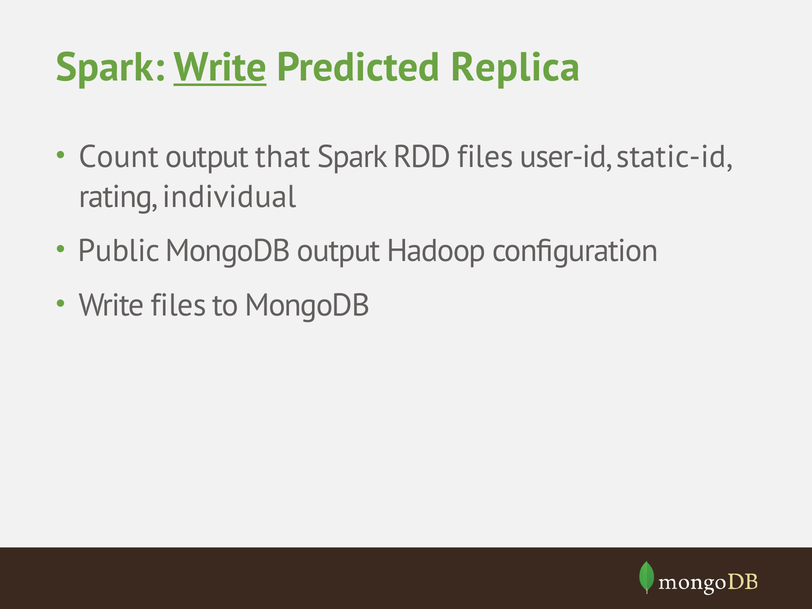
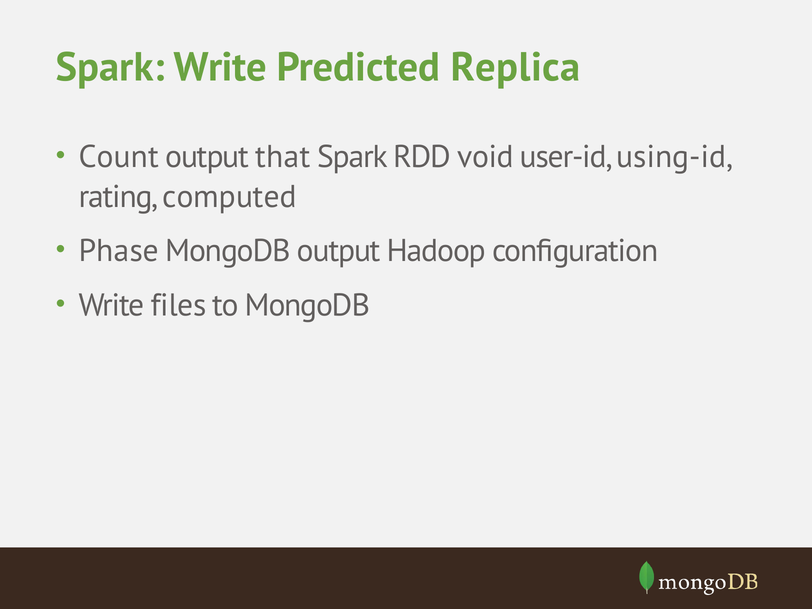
Write underline: present -> none (220, 67)
RDD files: files -> void (485, 157)
static-id: static-id -> using-id (675, 157)
individual: individual -> computed (229, 197)
Public: Public -> Phase (119, 251)
